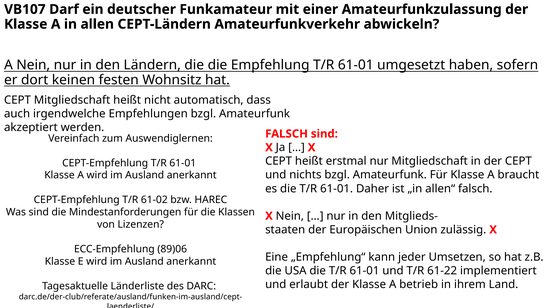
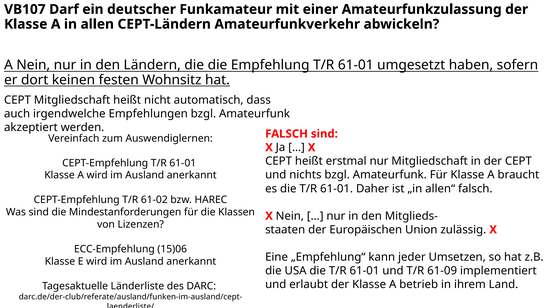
89)06: 89)06 -> 15)06 (172, 249)
61-22: 61-22 -> 61-09 (442, 271)
